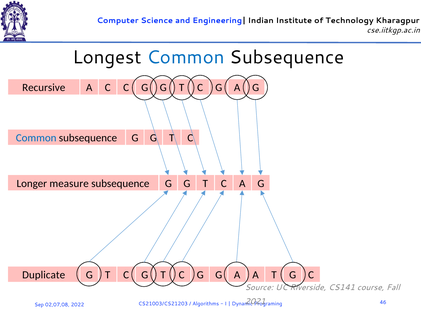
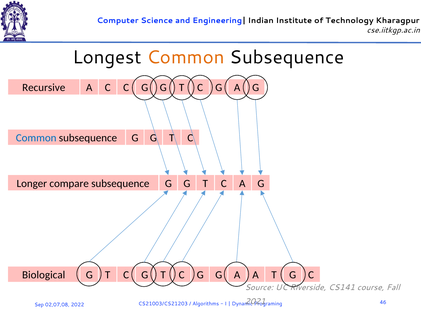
Common colour: blue -> orange (186, 57)
measure: measure -> compare (69, 183)
Duplicate: Duplicate -> Biological (44, 275)
